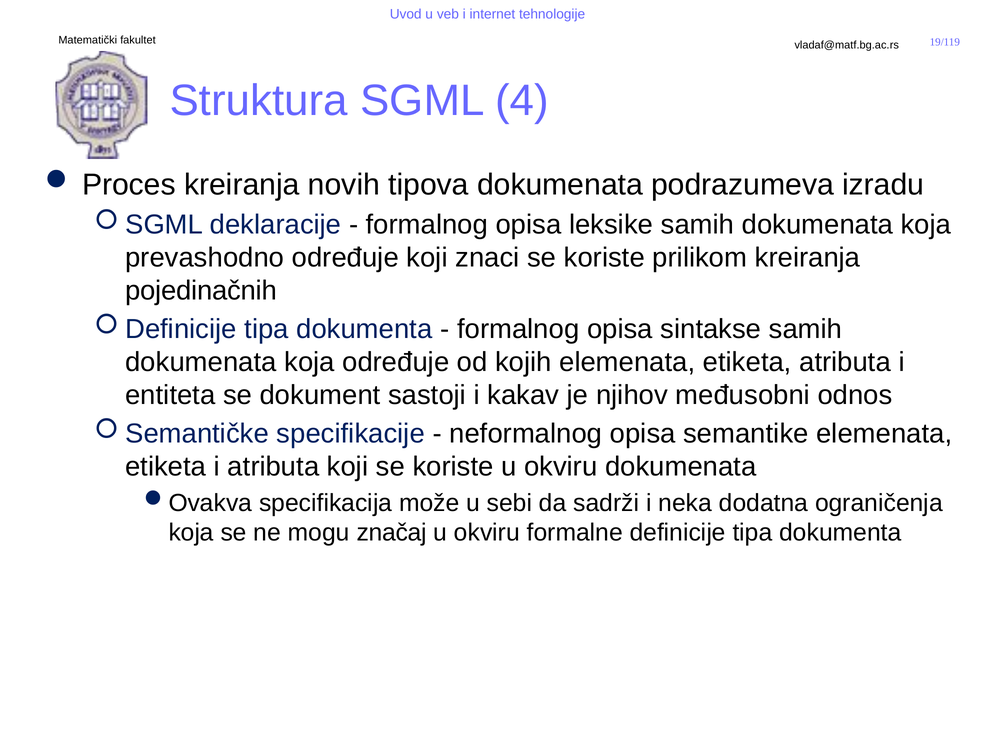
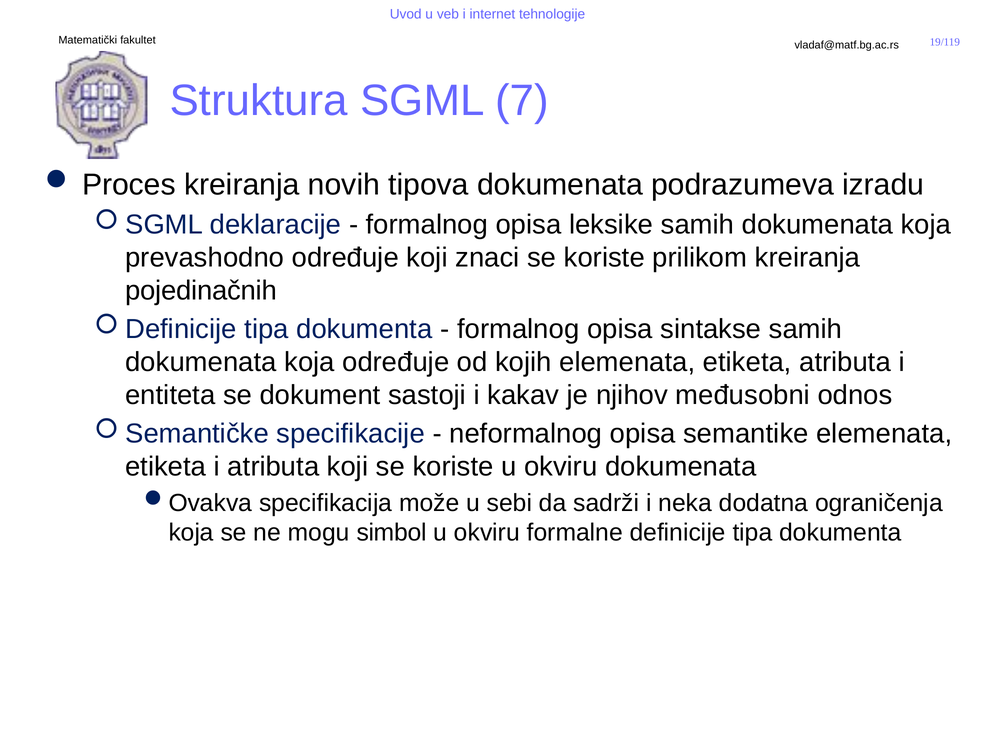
4: 4 -> 7 (522, 101)
značaj: značaj -> simbol (392, 532)
